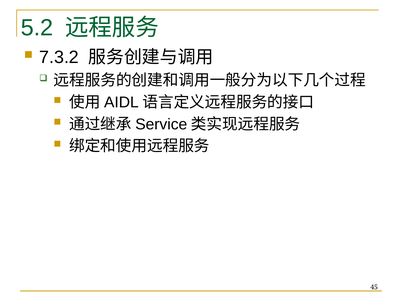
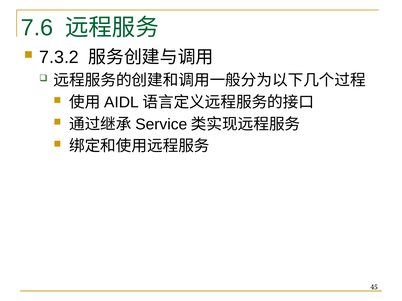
5.2: 5.2 -> 7.6 (37, 28)
